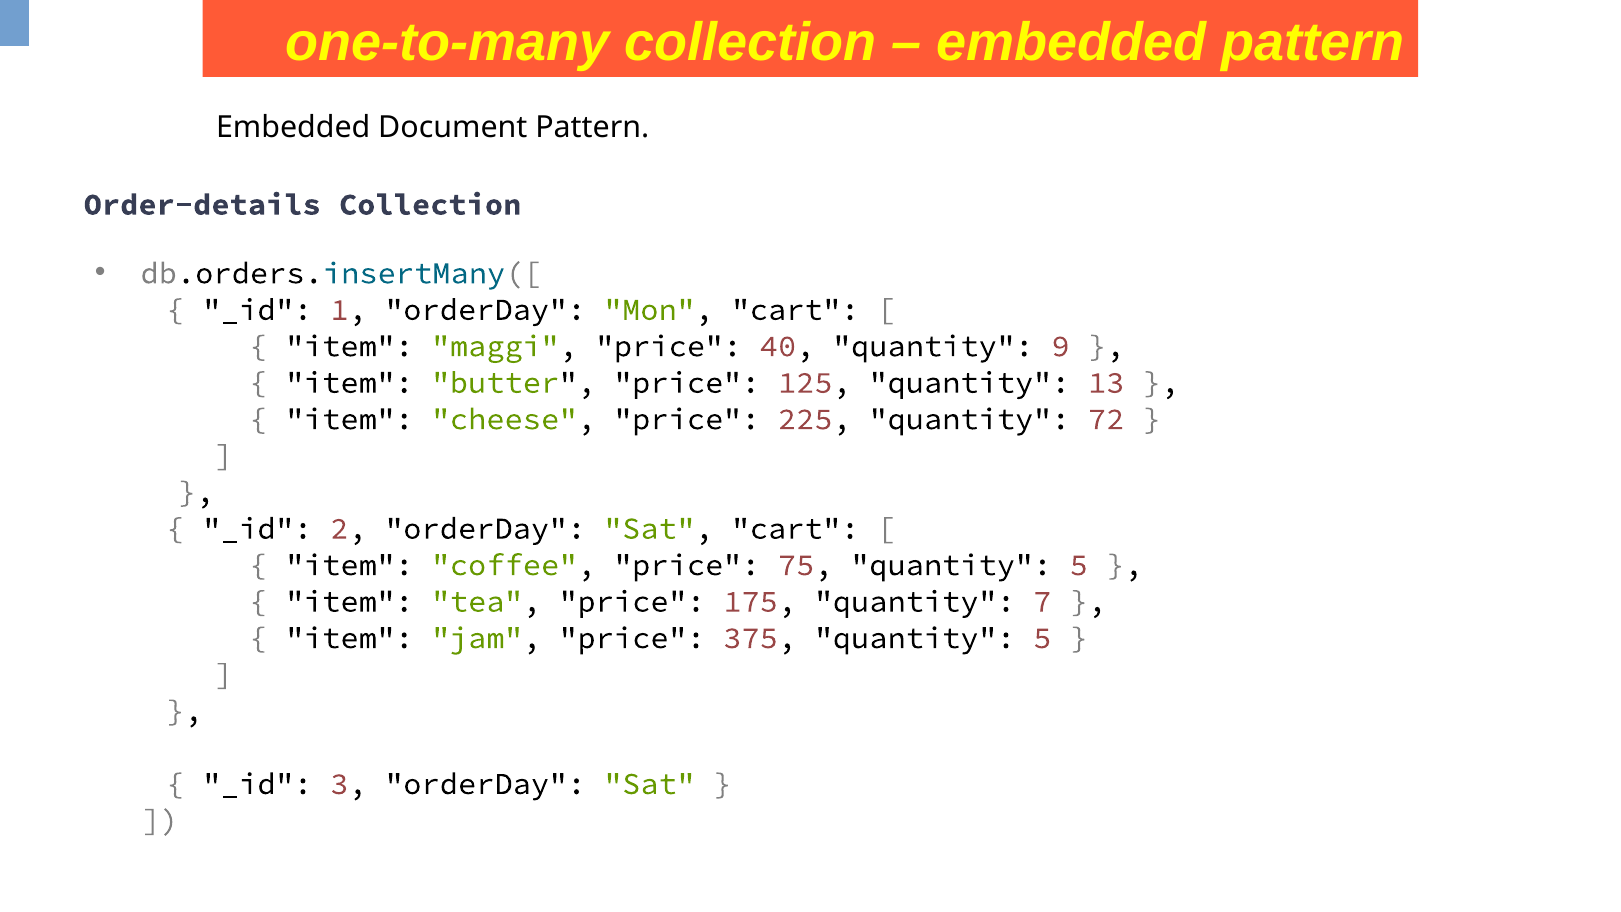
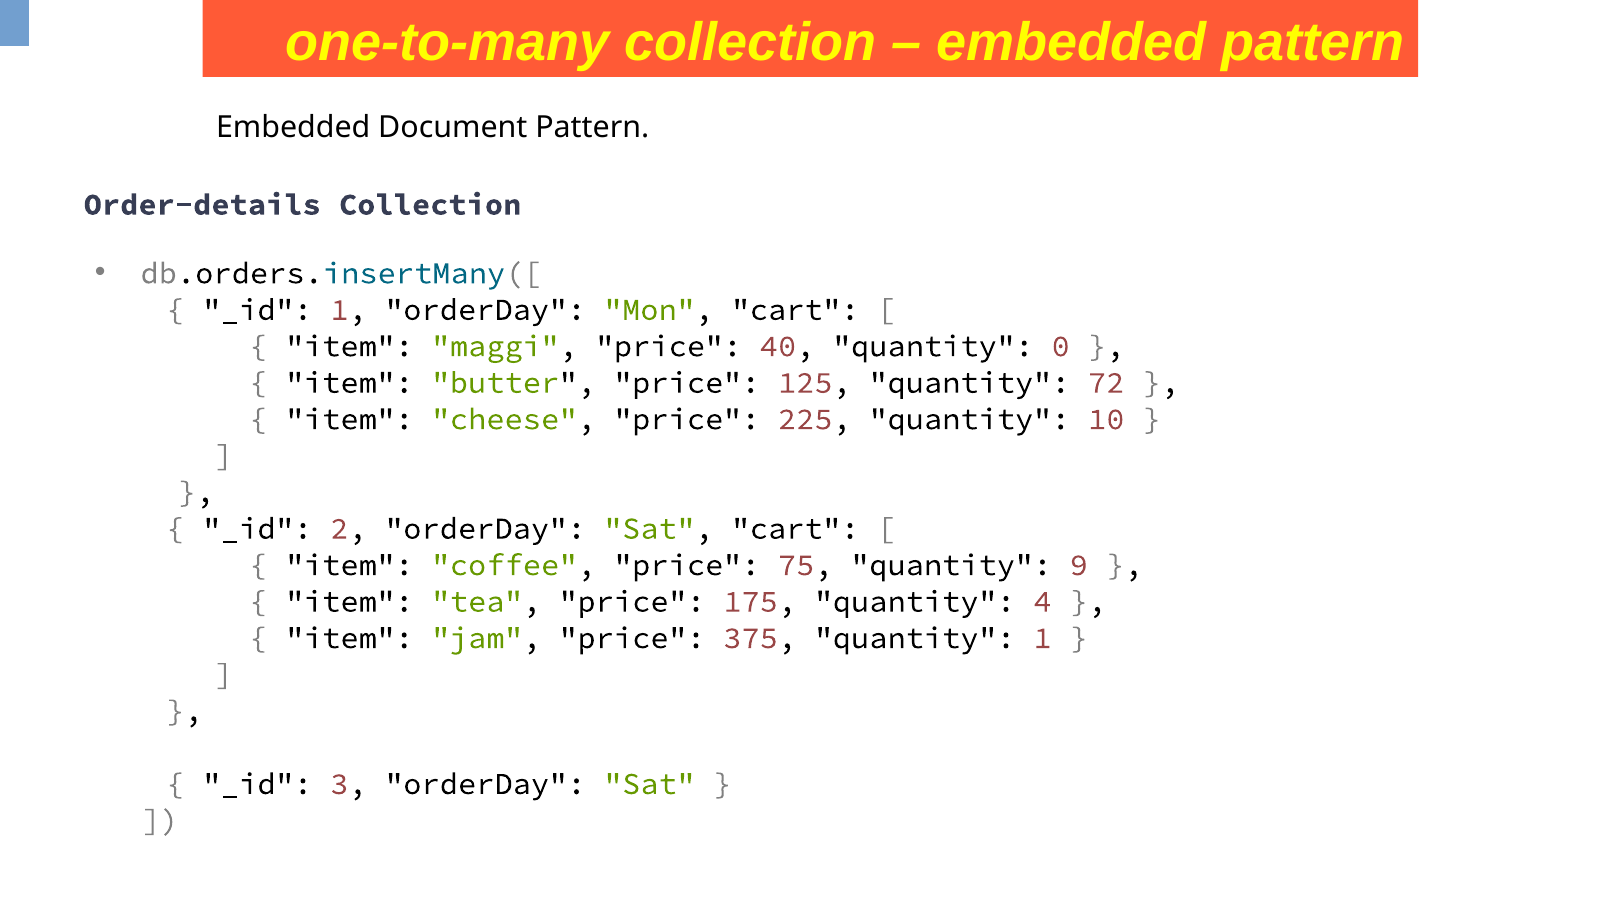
9: 9 -> 0 (1061, 346)
13: 13 -> 72 (1106, 383)
72: 72 -> 10 (1106, 419)
75 quantity 5: 5 -> 9 (1079, 565)
7: 7 -> 4 (1042, 601)
375 quantity 5: 5 -> 1 (1042, 638)
